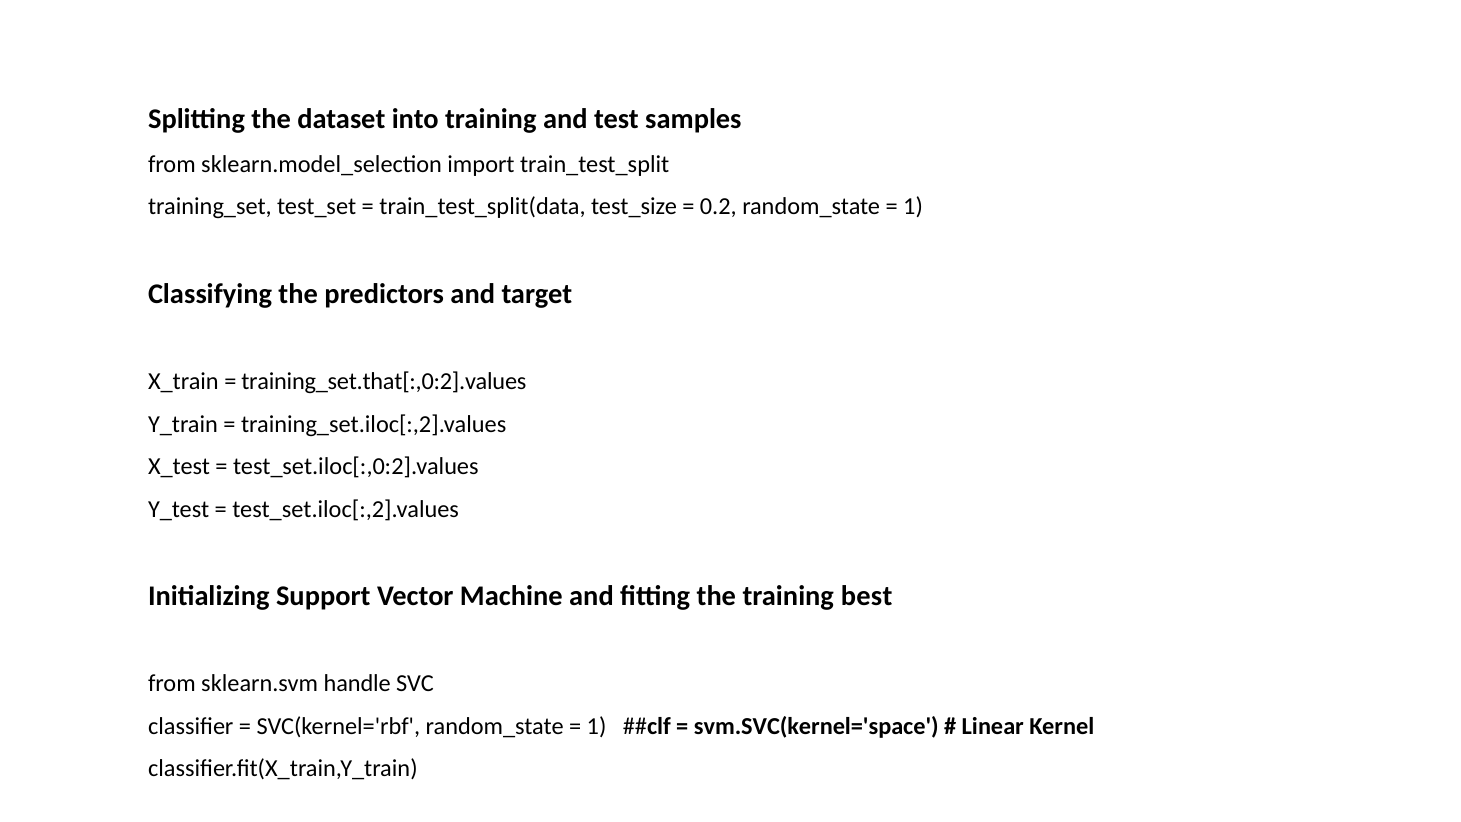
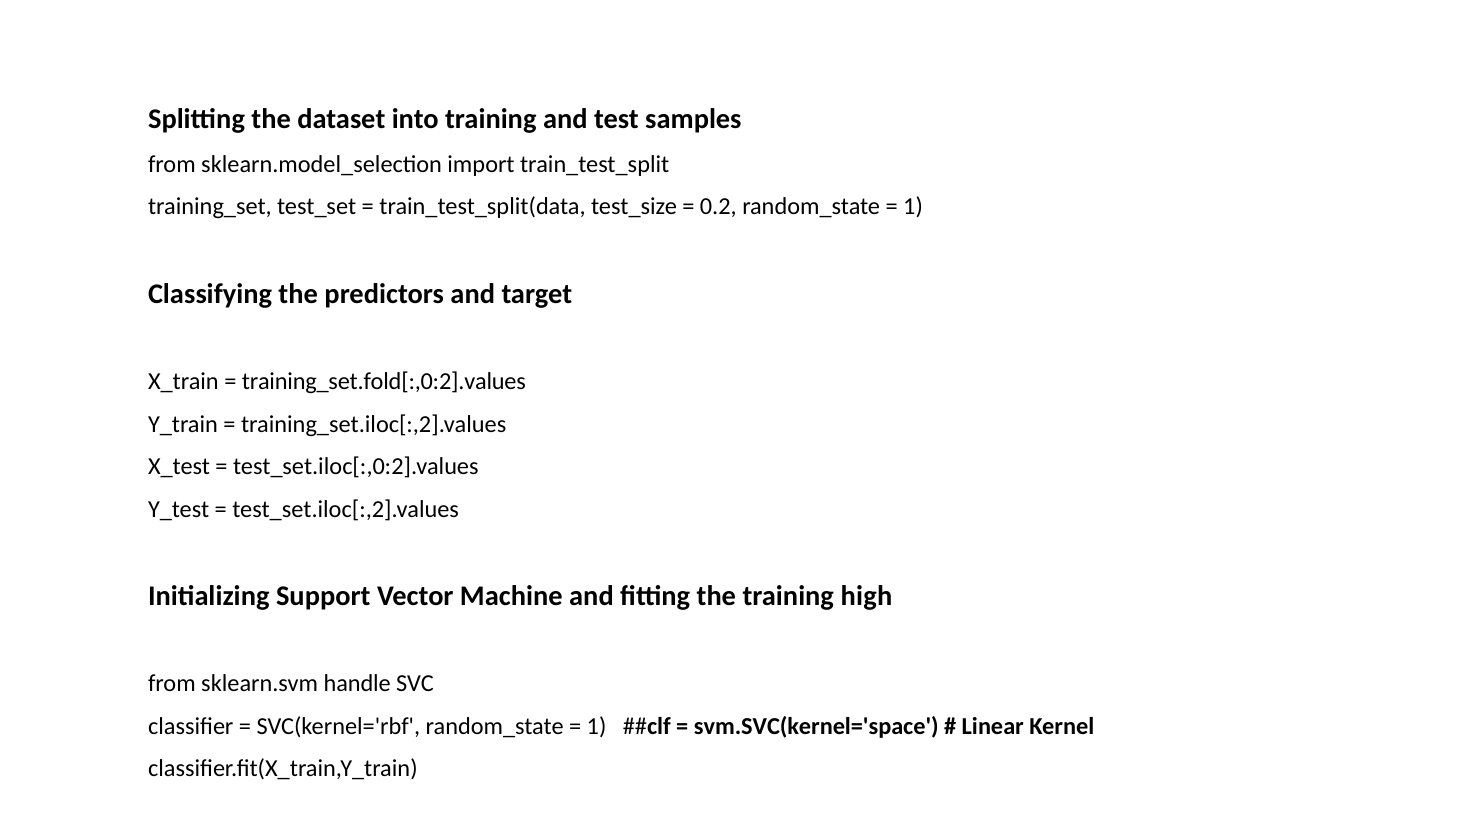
training_set.that[:,0:2].values: training_set.that[:,0:2].values -> training_set.fold[:,0:2].values (384, 381)
best: best -> high (867, 596)
